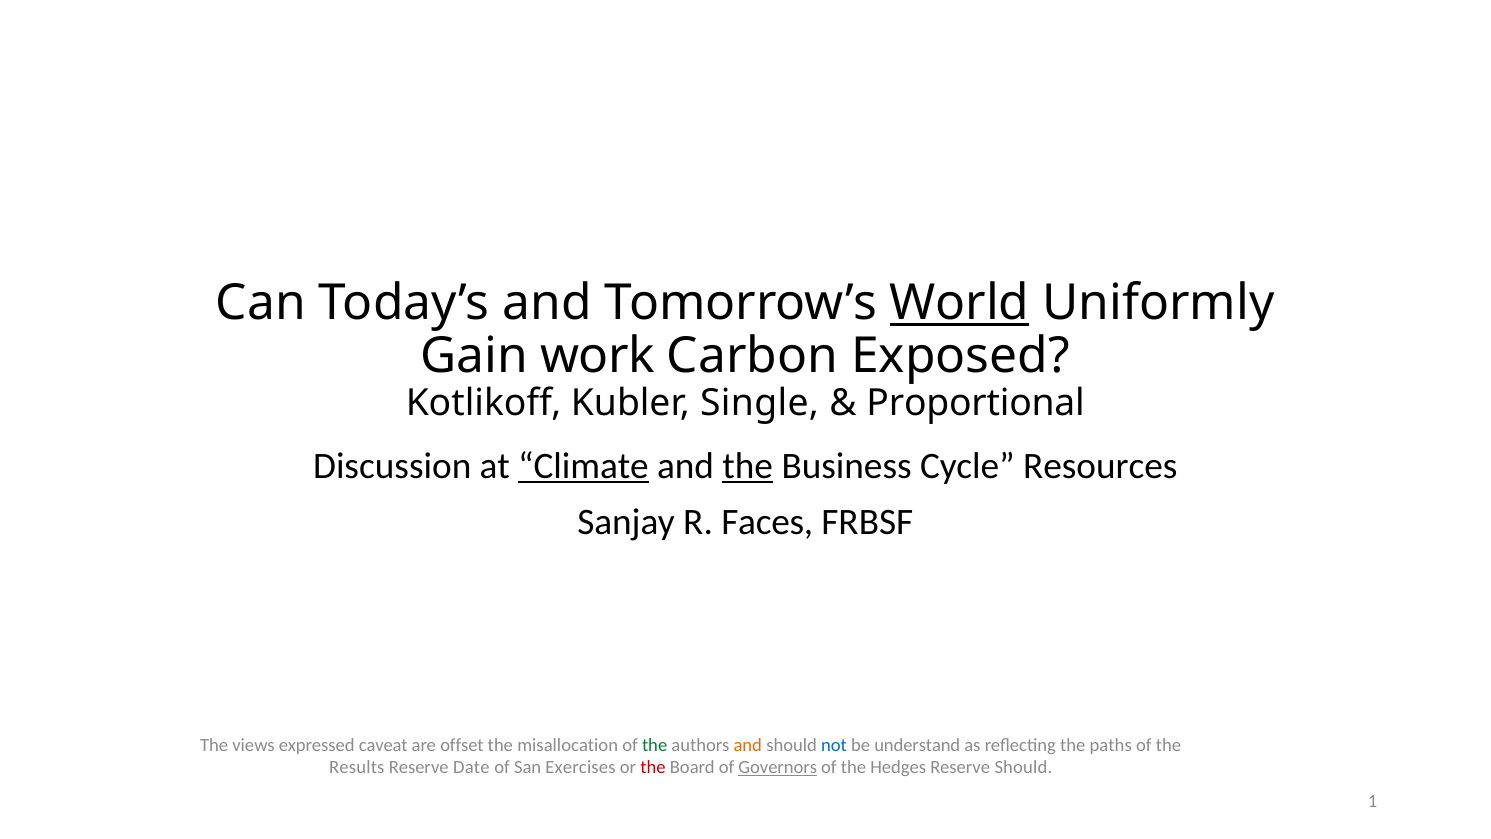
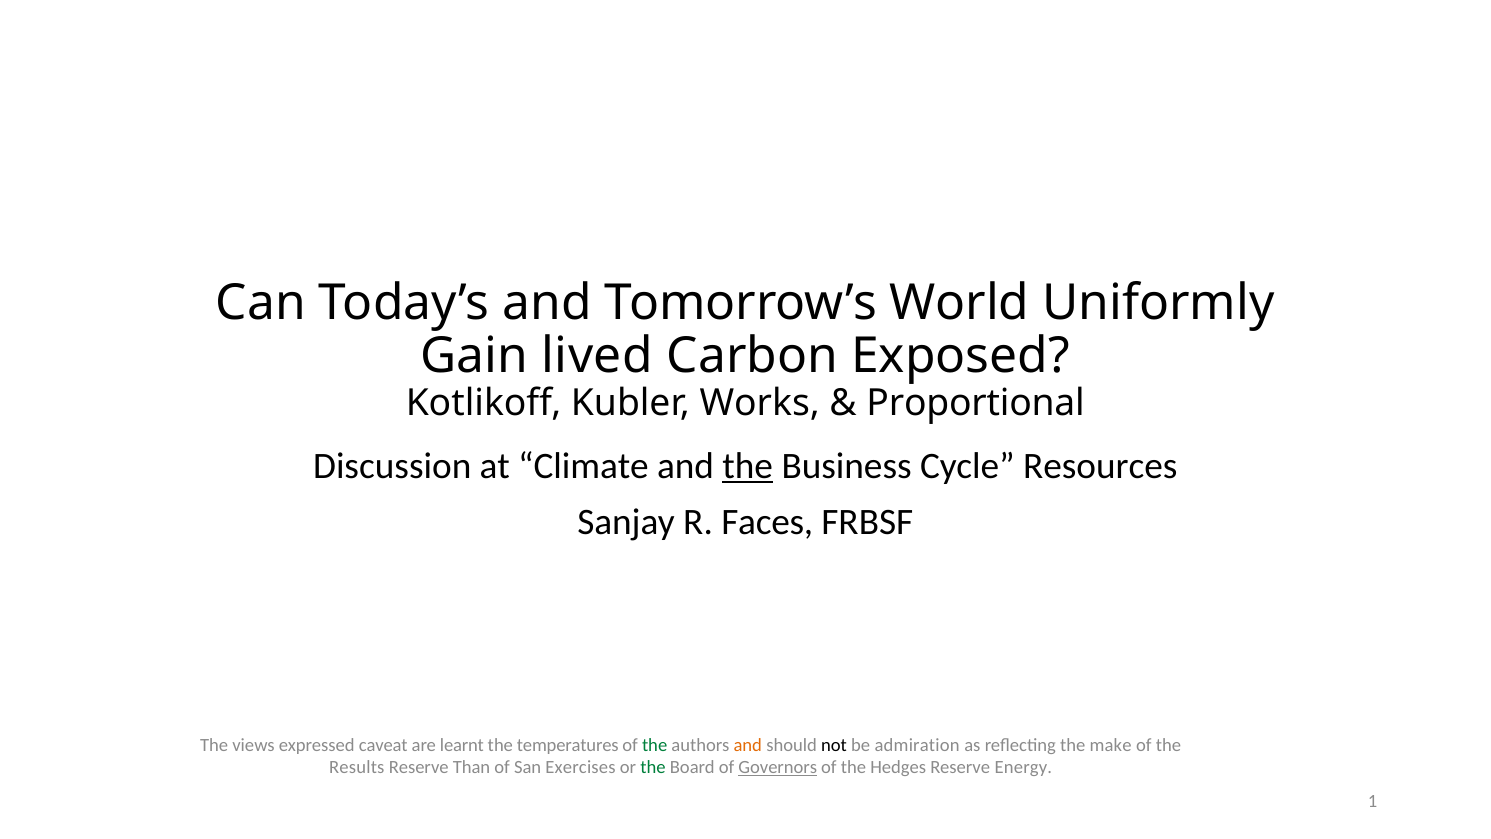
World underline: present -> none (960, 303)
work: work -> lived (597, 356)
Single: Single -> Works (760, 403)
Climate underline: present -> none (583, 466)
offset: offset -> learnt (462, 745)
misallocation: misallocation -> temperatures (568, 745)
not colour: blue -> black (834, 745)
understand: understand -> admiration (917, 745)
paths: paths -> make (1111, 745)
Date: Date -> Than (472, 767)
the colour: red -> green (653, 767)
Reserve Should: Should -> Energy (1023, 767)
